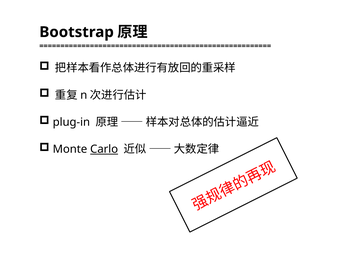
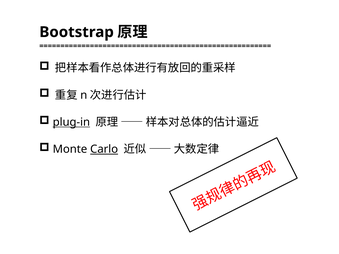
plug-in underline: none -> present (71, 122)
